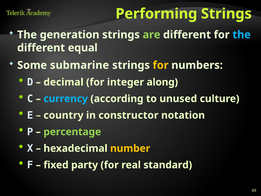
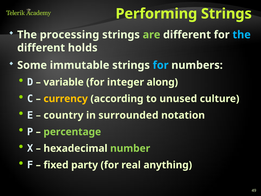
generation: generation -> processing (70, 35)
equal: equal -> holds (83, 48)
submarine: submarine -> immutable (80, 65)
for colour: yellow -> light blue (161, 65)
decimal: decimal -> variable (64, 82)
currency colour: light blue -> yellow (66, 99)
constructor: constructor -> surrounded (128, 115)
number colour: yellow -> light green (130, 148)
standard: standard -> anything (168, 165)
